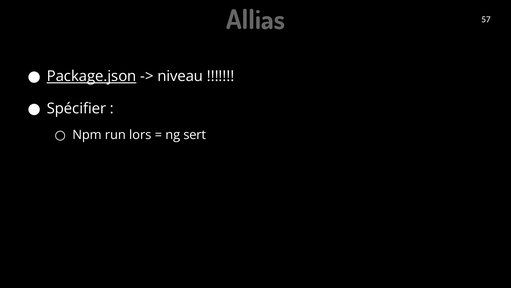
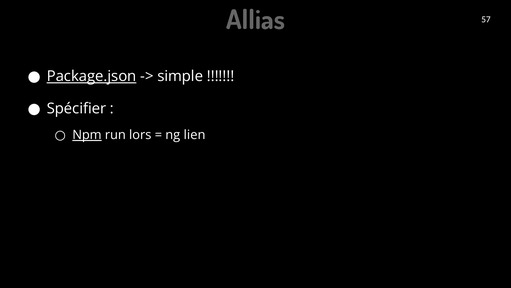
niveau: niveau -> simple (180, 76)
Npm underline: none -> present (87, 135)
sert: sert -> lien (195, 135)
